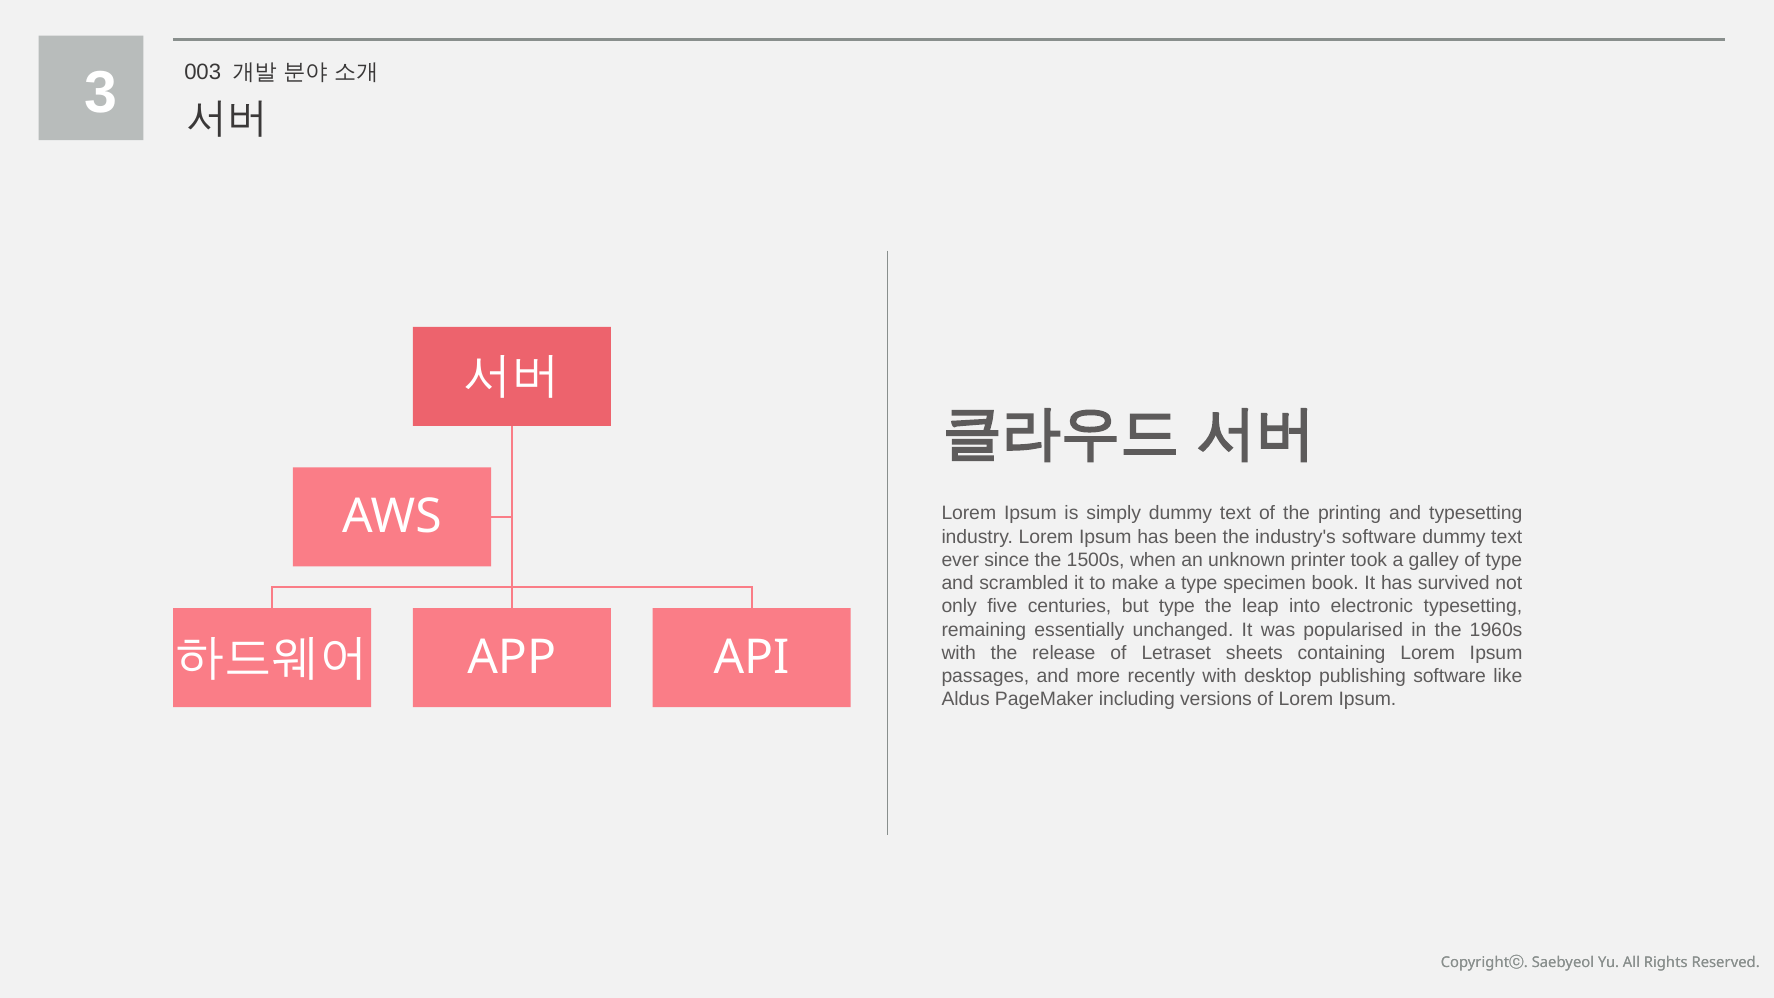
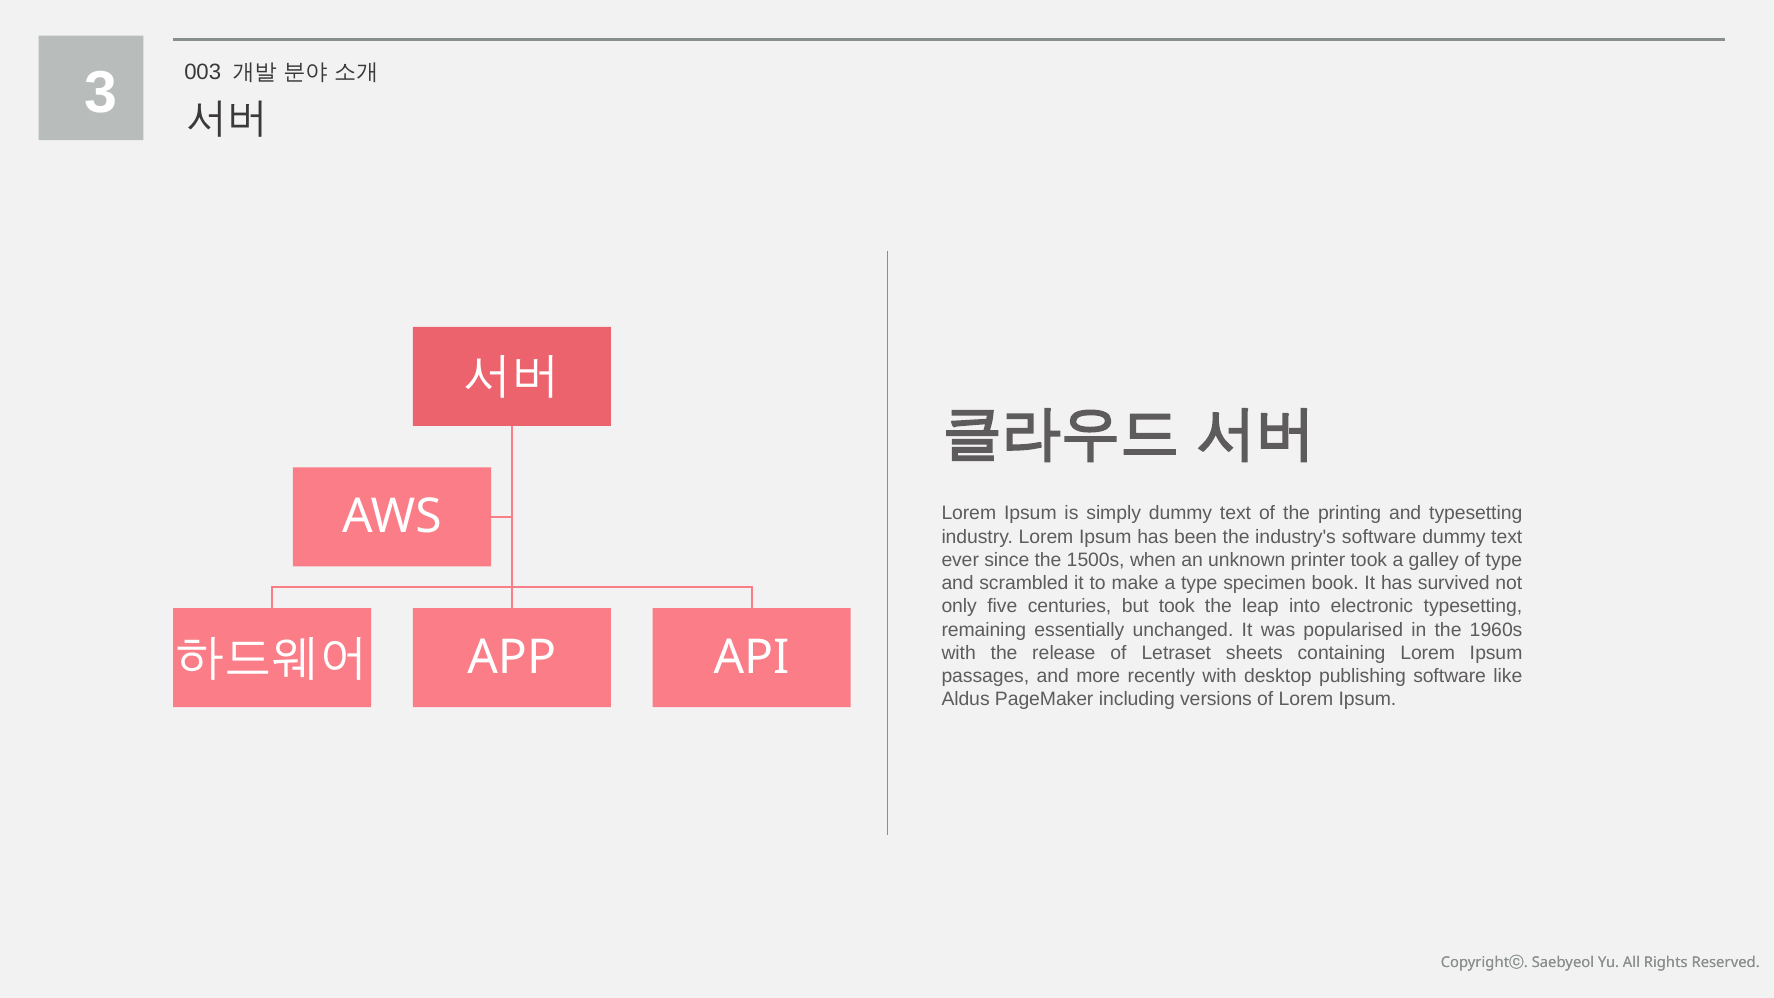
but type: type -> took (1177, 606)
